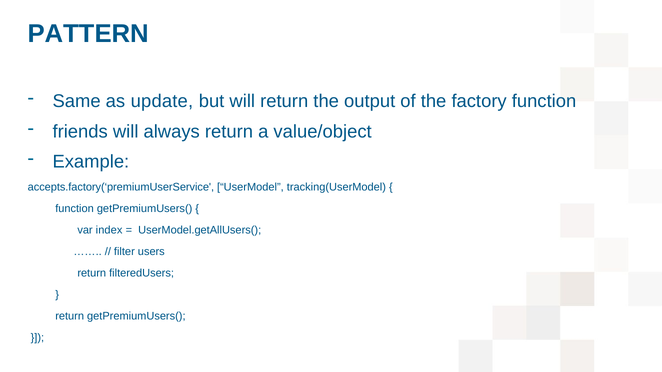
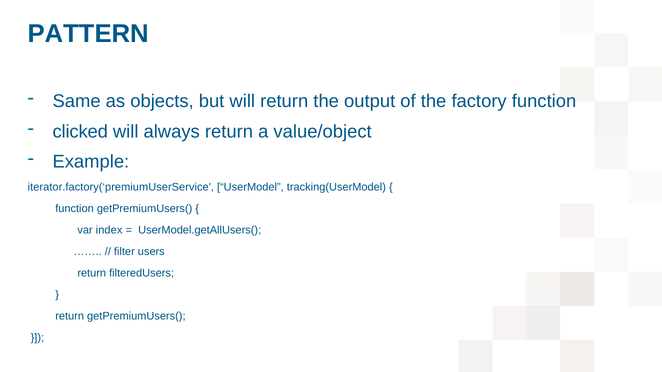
update: update -> objects (162, 101)
friends: friends -> clicked (80, 132)
accepts.factory(‘premiumUserService: accepts.factory(‘premiumUserService -> iterator.factory(‘premiumUserService (121, 187)
